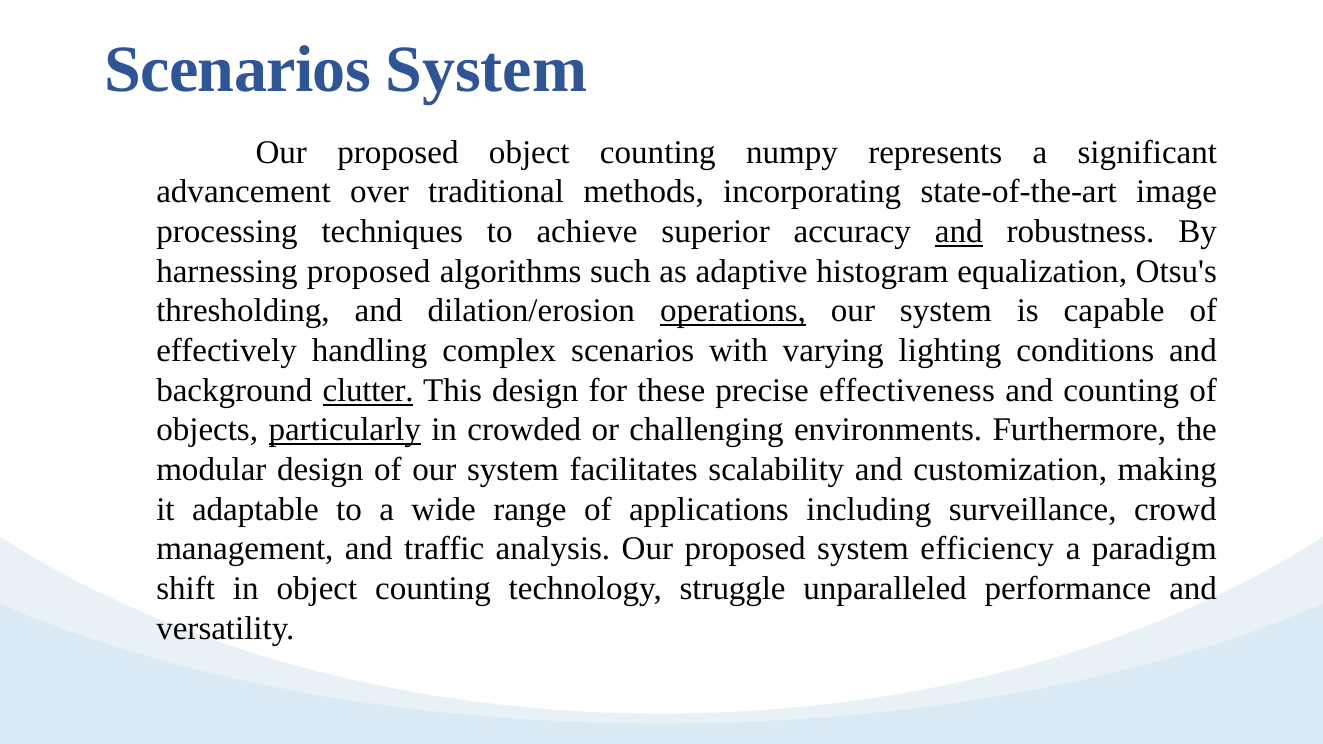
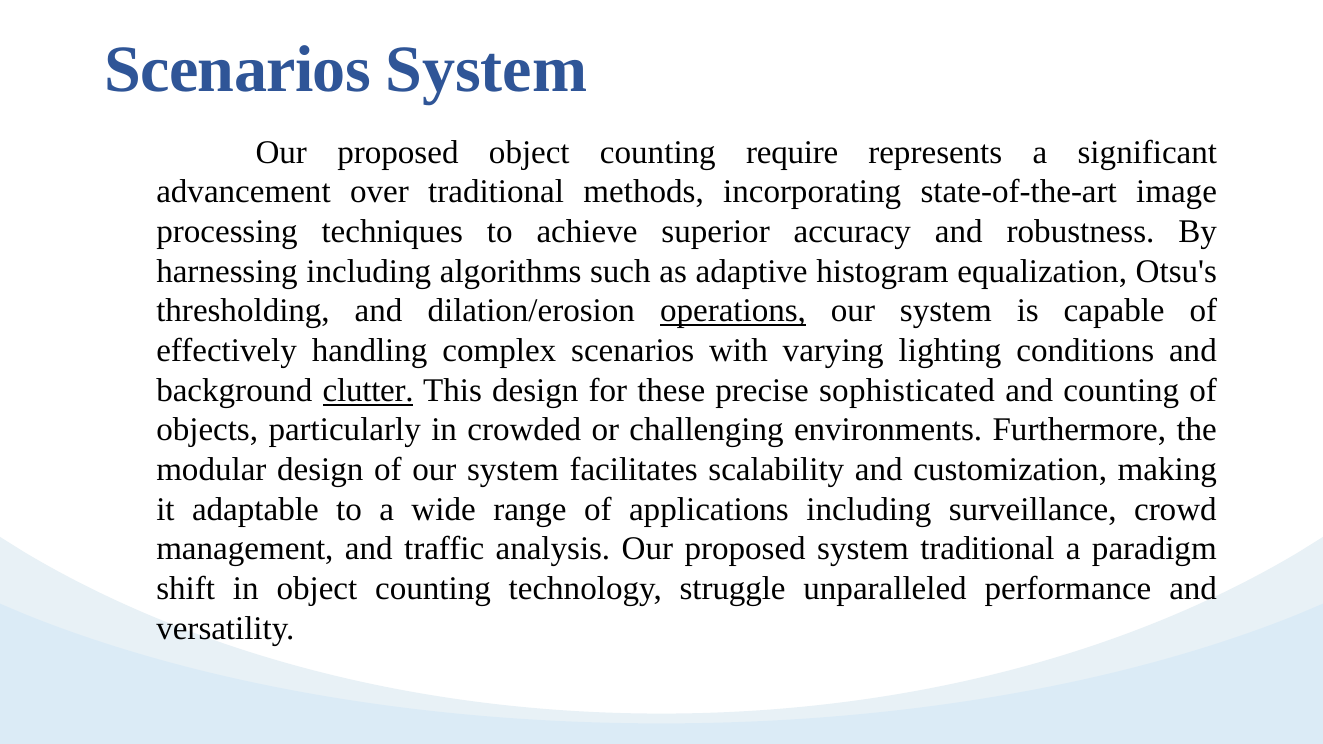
numpy: numpy -> require (792, 152)
and underline: present -> none (959, 232)
harnessing proposed: proposed -> including (369, 271)
effectiveness: effectiveness -> sophisticated (907, 390)
particularly underline: present -> none (345, 430)
system efficiency: efficiency -> traditional (987, 549)
